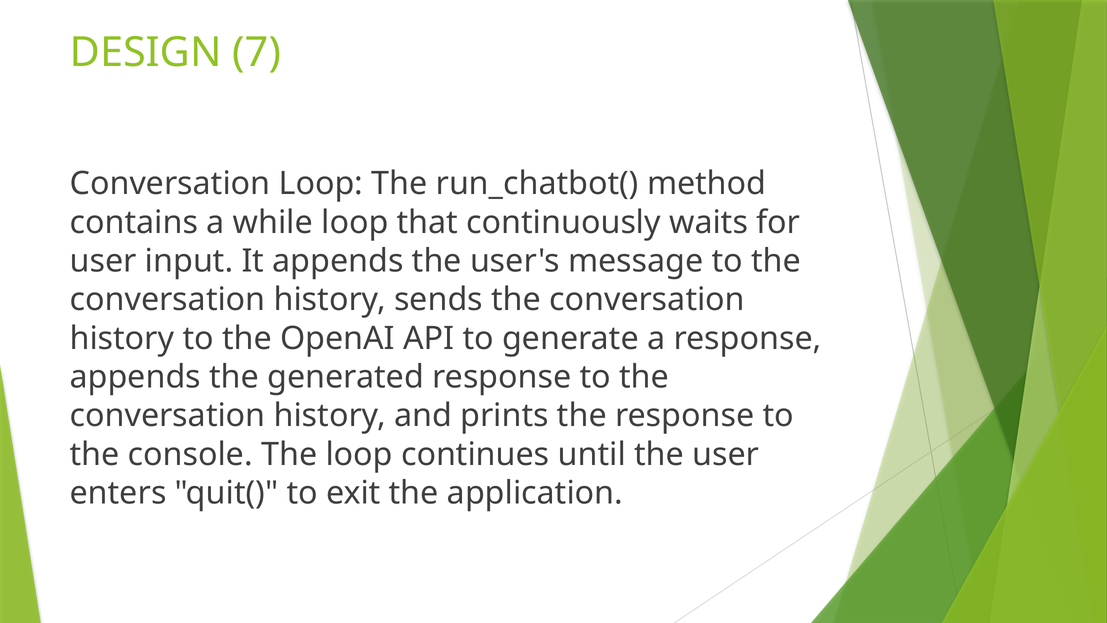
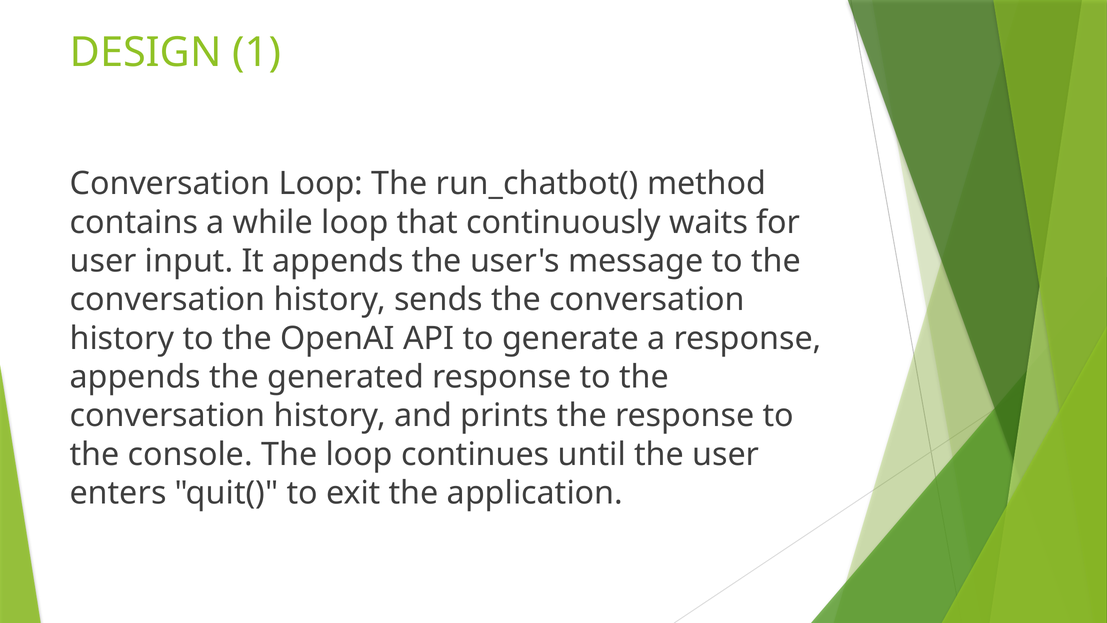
7: 7 -> 1 (257, 52)
